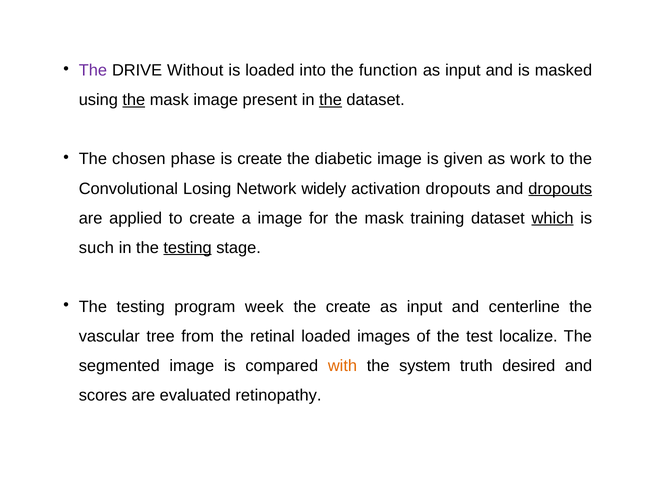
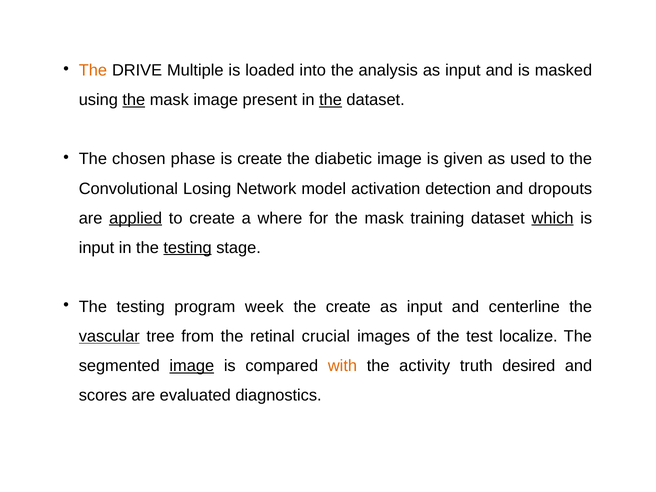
The colour: purple -> orange (93, 71)
Without: Without -> Multiple (195, 71)
function: function -> analysis (388, 71)
work: work -> used (528, 159)
widely: widely -> model (324, 189)
activation dropouts: dropouts -> detection (458, 189)
dropouts underline: present -> none (560, 189)
applied underline: none -> present (136, 218)
a image: image -> where (280, 218)
such: such -> input (97, 248)
vascular underline: none -> present (109, 336)
retinal loaded: loaded -> crucial (326, 336)
image underline: none -> present (192, 366)
system: system -> activity (425, 366)
retinopathy: retinopathy -> diagnostics (278, 395)
